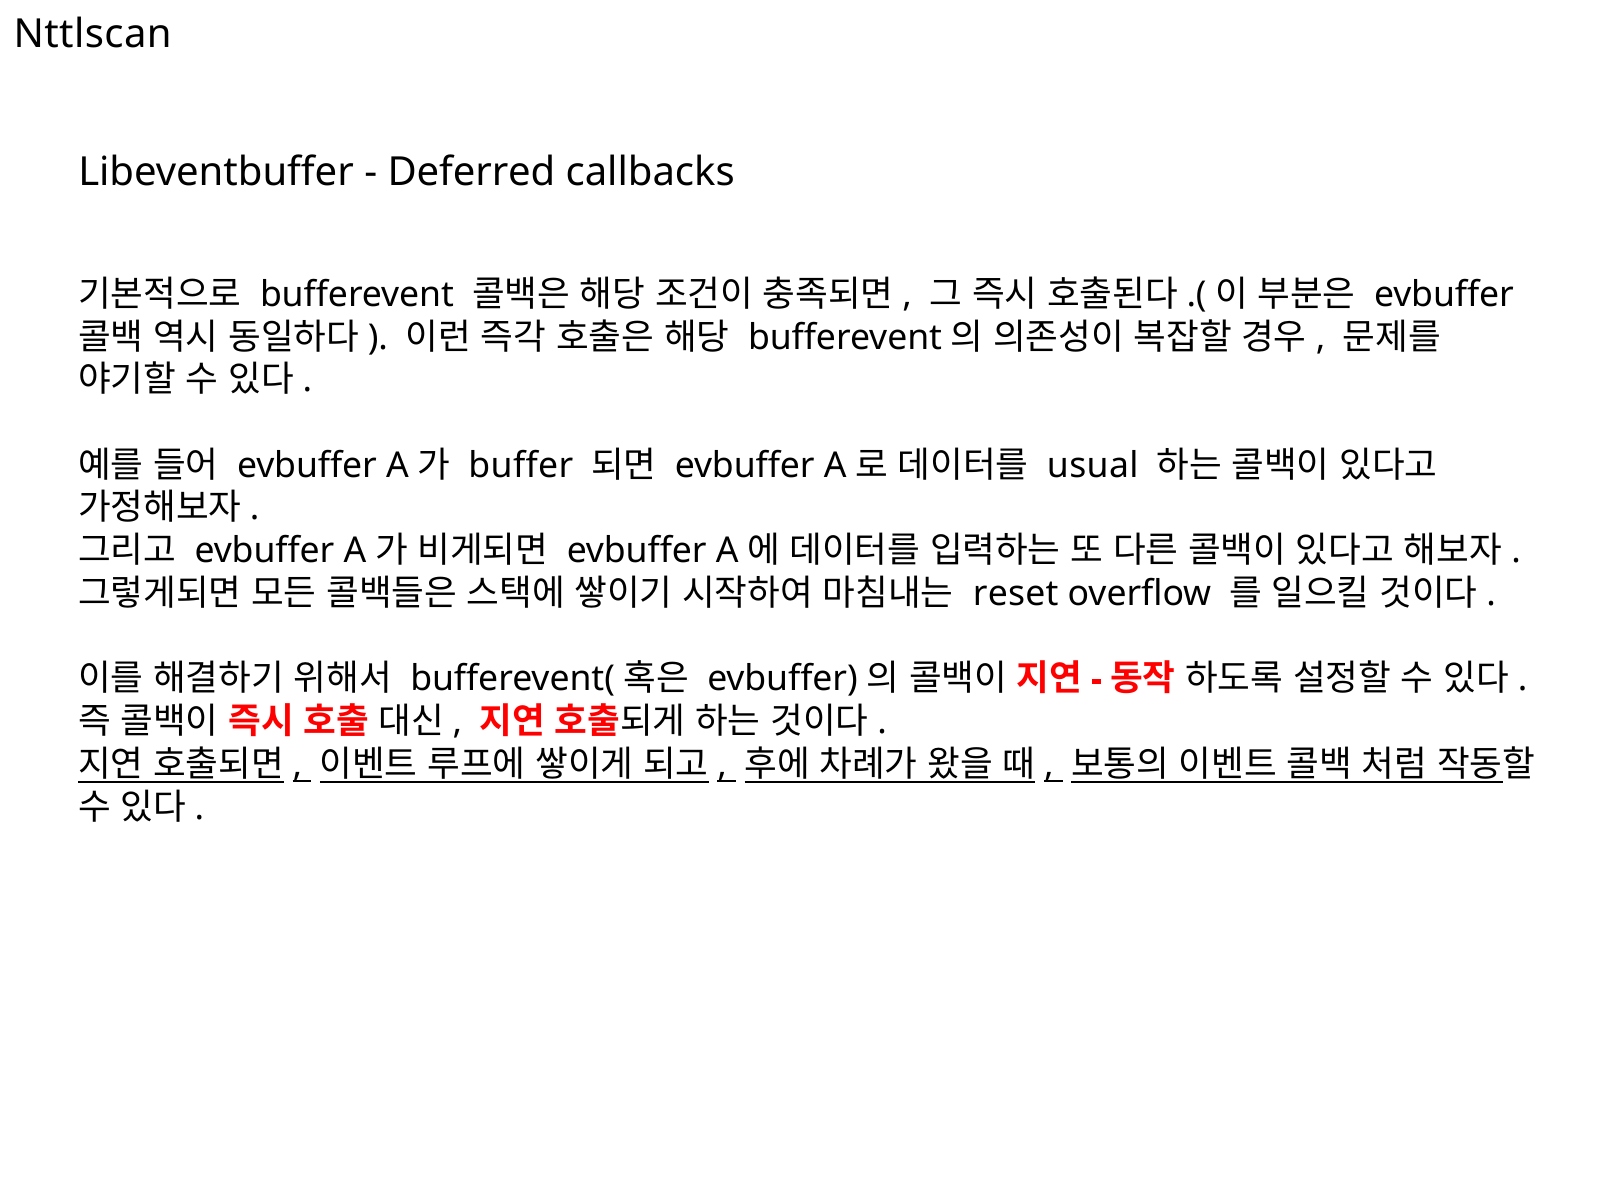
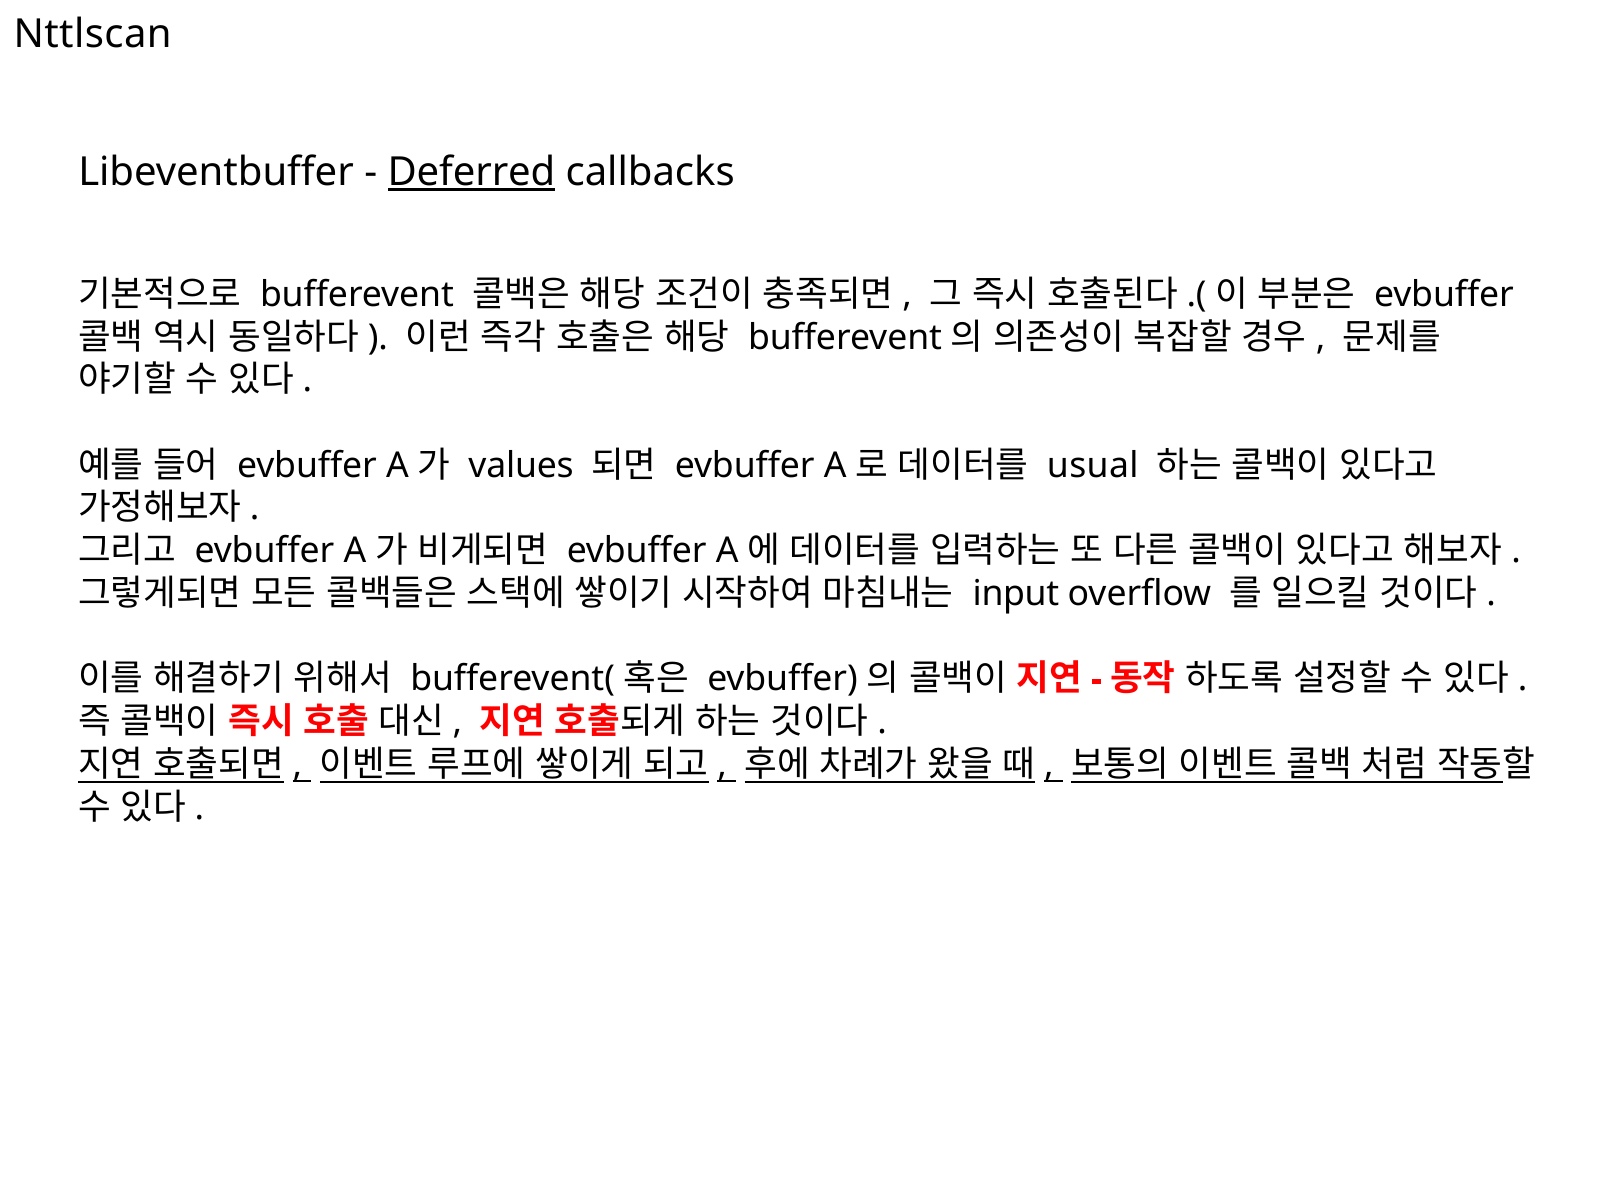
Deferred underline: none -> present (471, 172)
buffer: buffer -> values (521, 465)
reset: reset -> input (1016, 593)
